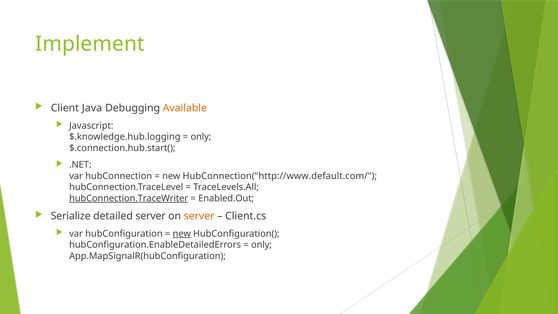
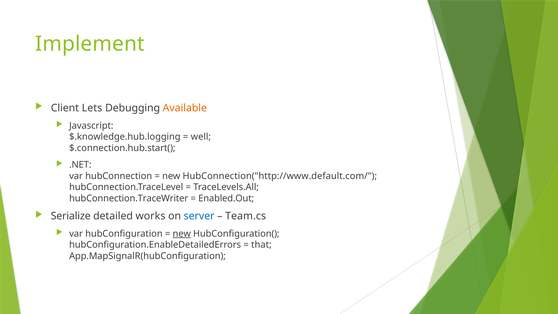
Java: Java -> Lets (92, 108)
only: only -> well (201, 137)
hubConnection.TraceWriter underline: present -> none (129, 198)
detailed server: server -> works (151, 216)
server colour: orange -> blue (199, 216)
Client.cs: Client.cs -> Team.cs (246, 216)
only: only -> that (261, 245)
